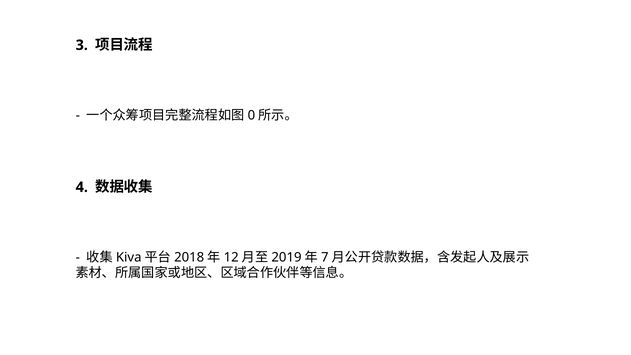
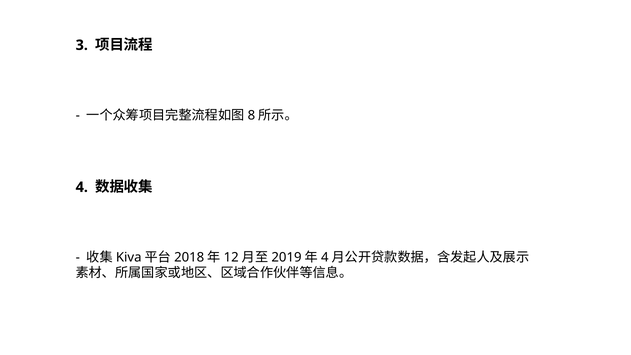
0: 0 -> 8 (251, 115)
7: 7 -> 4 (325, 257)
